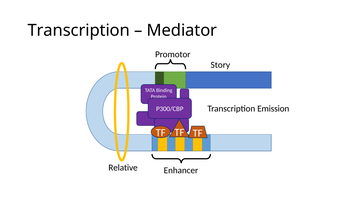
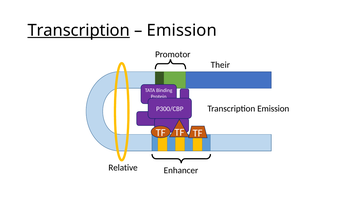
Transcription underline: none -> present (79, 30)
Mediator: Mediator -> Emission (182, 30)
Story: Story -> Their (220, 65)
